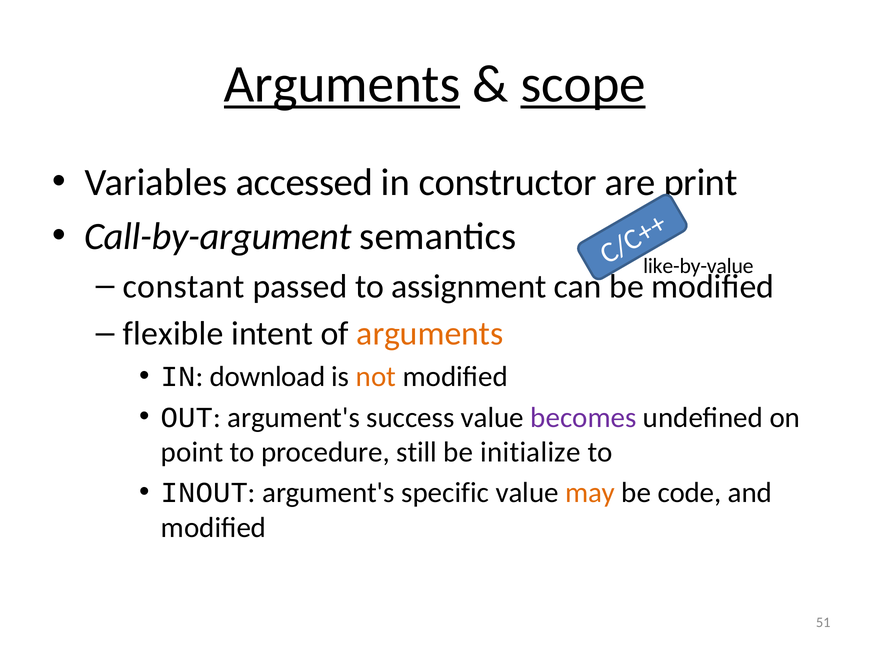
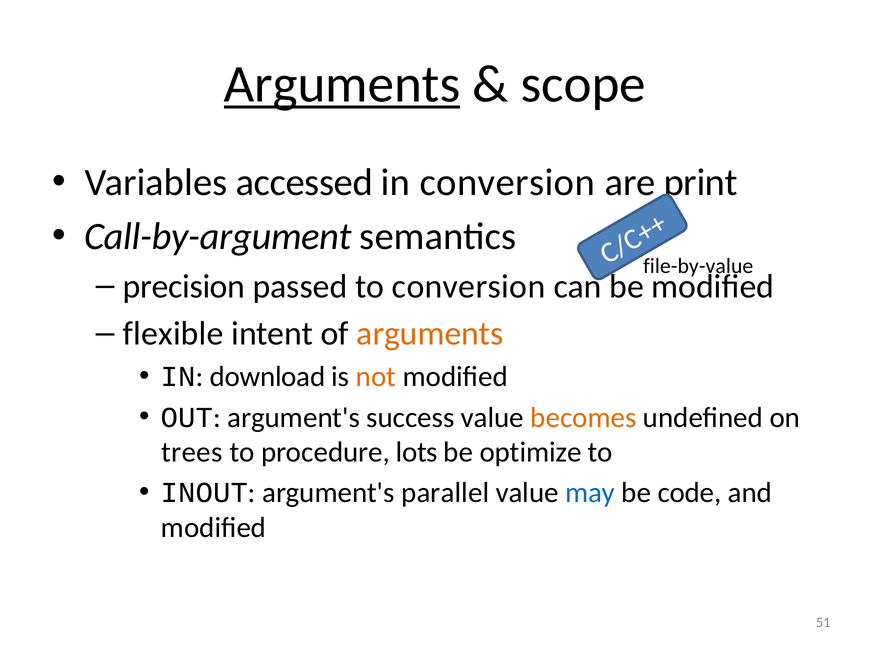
scope underline: present -> none (583, 84)
in constructor: constructor -> conversion (507, 183)
like-by-value: like-by-value -> file-by-value (698, 266)
constant: constant -> precision (184, 287)
to assignment: assignment -> conversion (469, 287)
becomes colour: purple -> orange (583, 418)
point: point -> trees (192, 453)
still: still -> lots (417, 453)
initialize: initialize -> optimize (531, 453)
specific: specific -> parallel (445, 493)
may colour: orange -> blue (590, 493)
